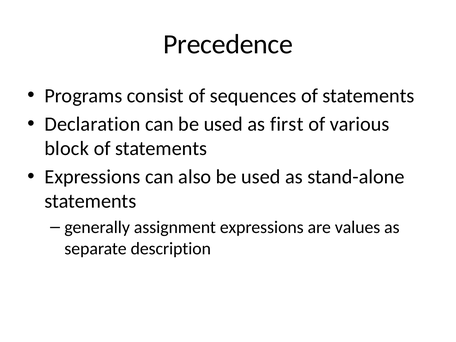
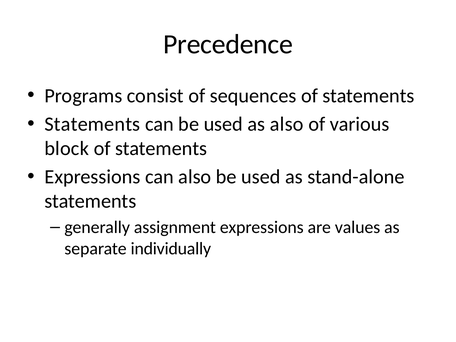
Declaration: Declaration -> Statements (92, 124)
as first: first -> also (287, 124)
description: description -> individually (171, 249)
